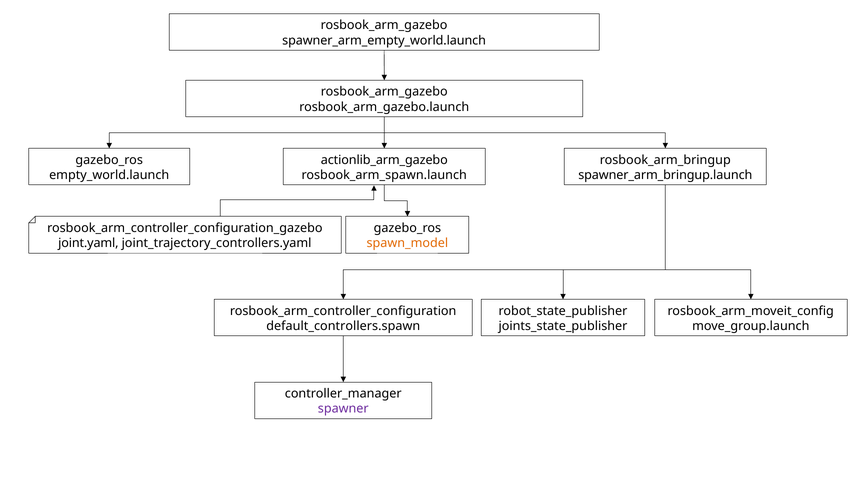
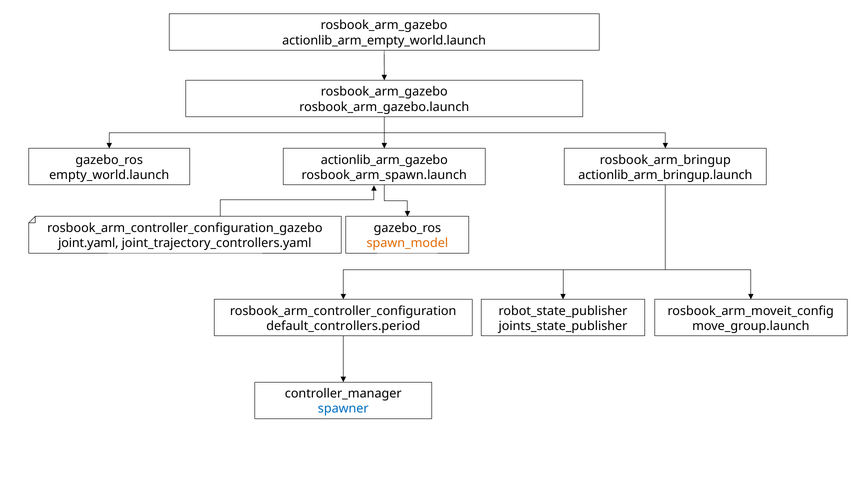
spawner_arm_empty_world.launch: spawner_arm_empty_world.launch -> actionlib_arm_empty_world.launch (384, 40)
spawner_arm_bringup.launch: spawner_arm_bringup.launch -> actionlib_arm_bringup.launch (665, 175)
default_controllers.spawn: default_controllers.spawn -> default_controllers.period (343, 326)
spawner colour: purple -> blue (343, 408)
